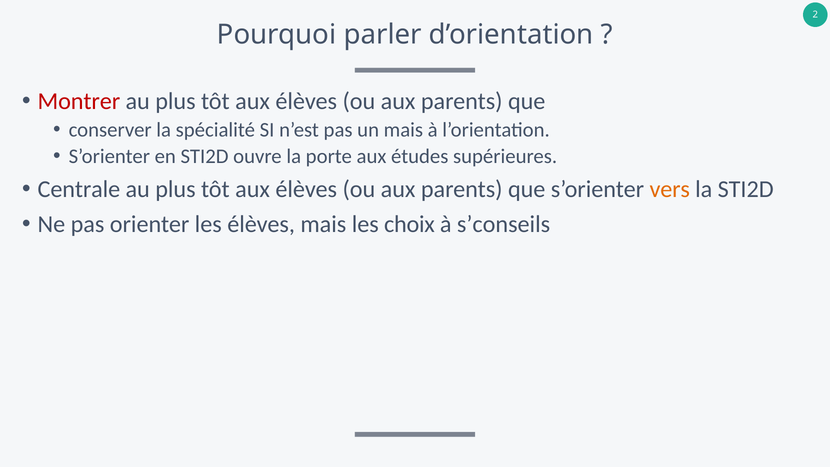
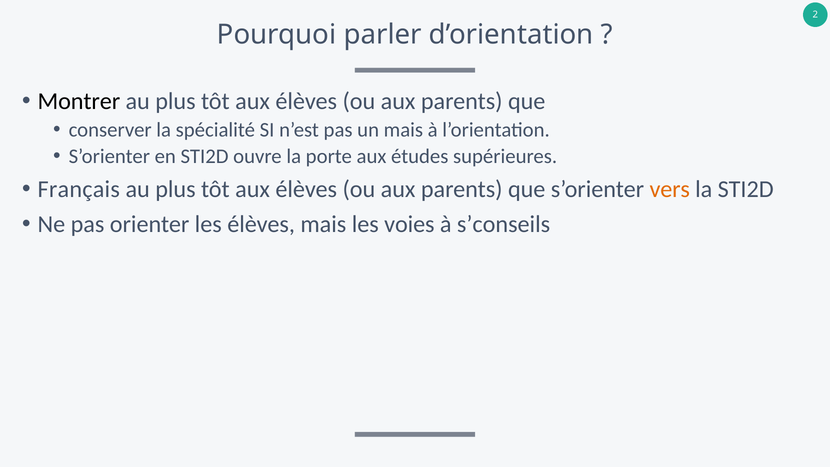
Montrer colour: red -> black (79, 101)
Centrale: Centrale -> Français (79, 189)
choix: choix -> voies (409, 224)
